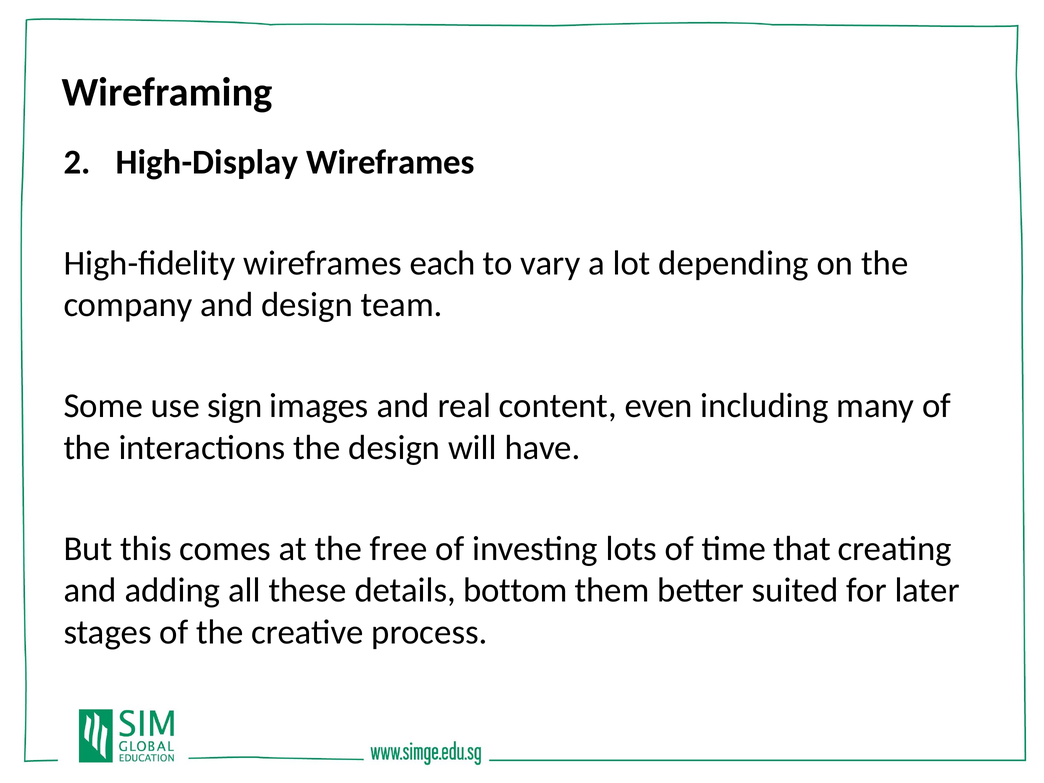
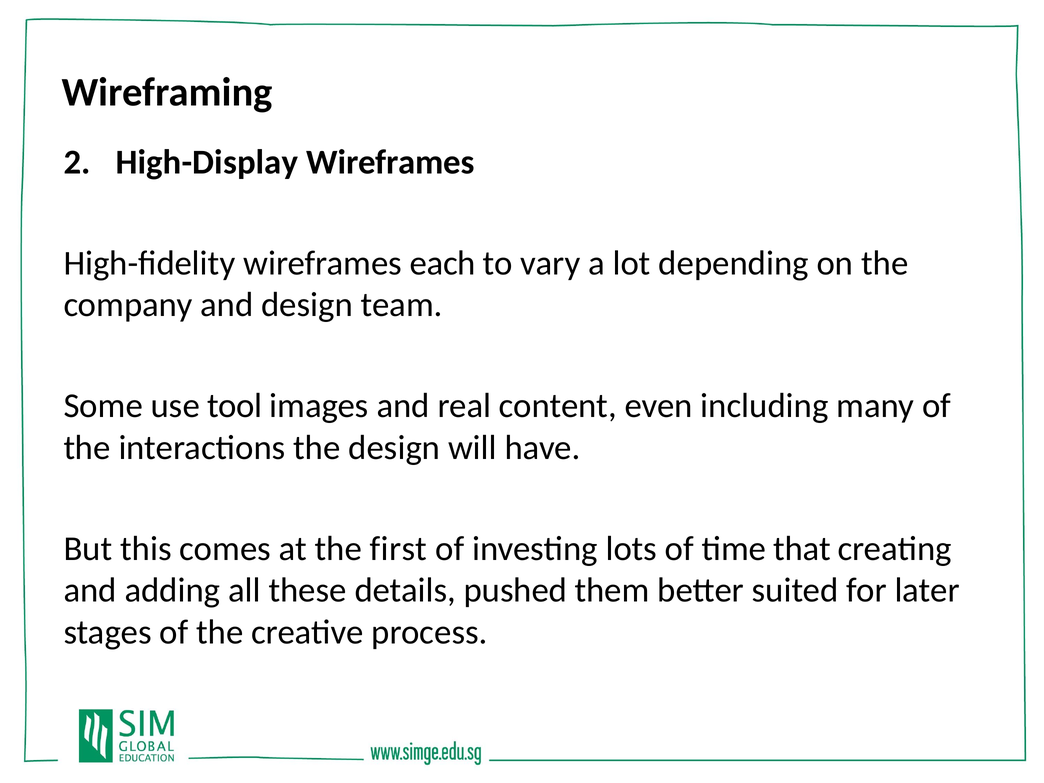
sign: sign -> tool (235, 406)
free: free -> first (398, 549)
bottom: bottom -> pushed (515, 590)
